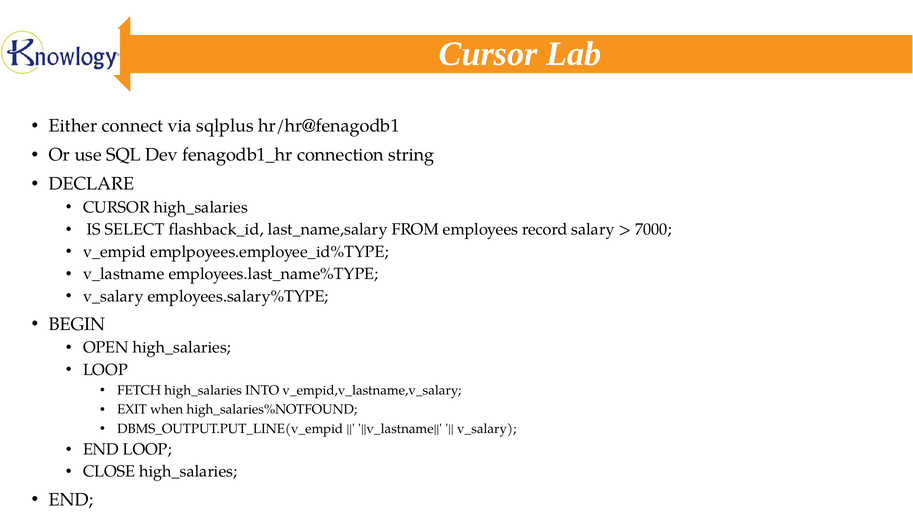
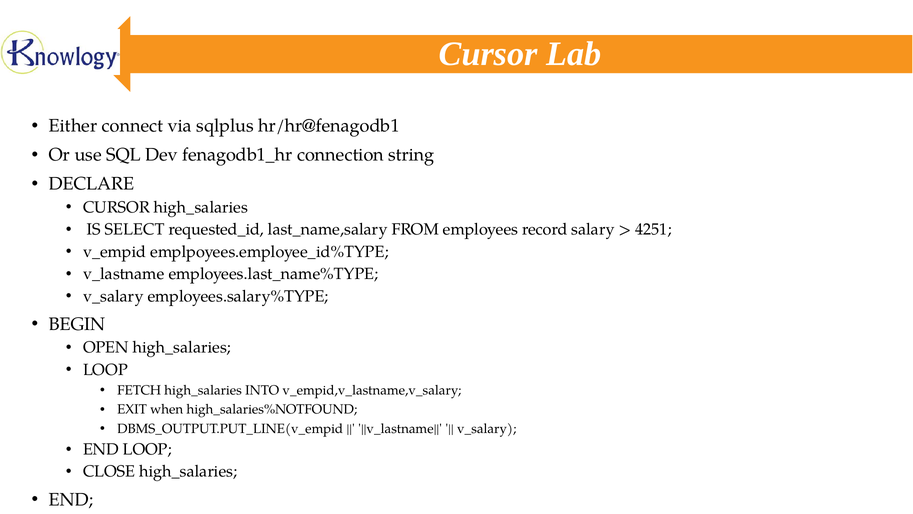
flashback_id: flashback_id -> requested_id (216, 229)
7000: 7000 -> 4251 (653, 229)
